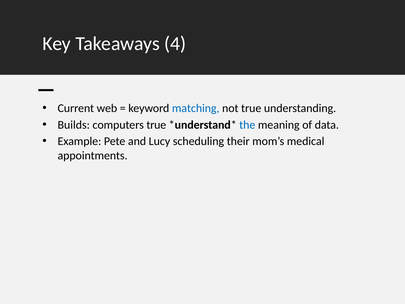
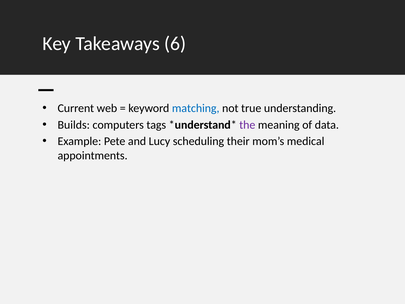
4: 4 -> 6 (175, 43)
computers true: true -> tags (156, 125)
the colour: blue -> purple (247, 125)
